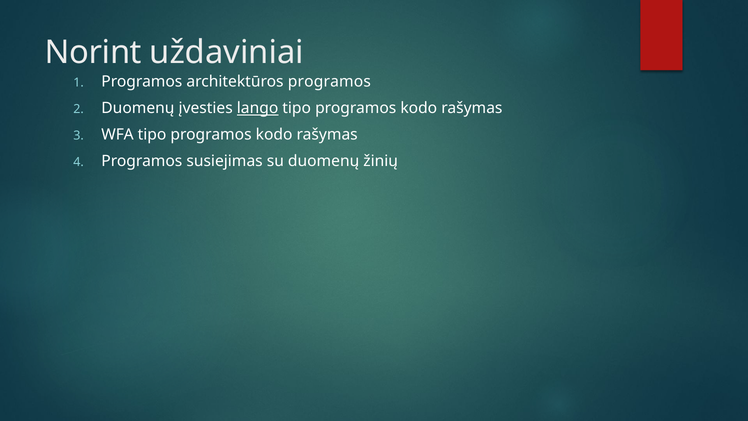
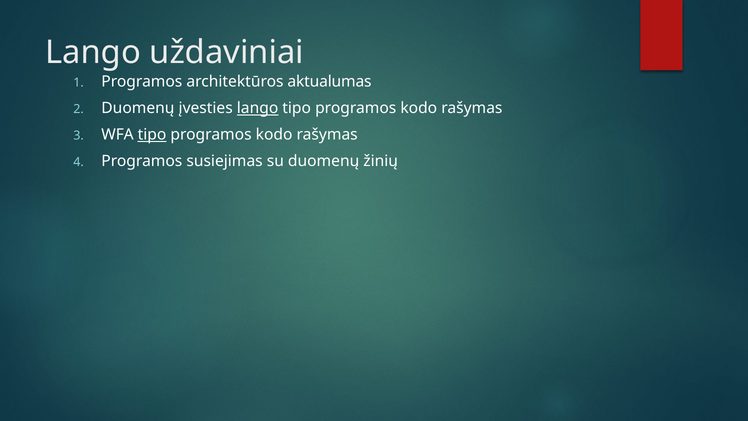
Norint: Norint -> Lango (93, 53)
architektūros programos: programos -> aktualumas (330, 82)
tipo underline: none -> present (152, 135)
